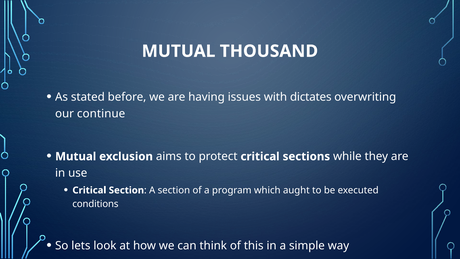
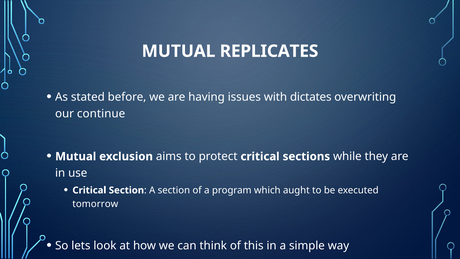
THOUSAND: THOUSAND -> REPLICATES (269, 51)
conditions: conditions -> tomorrow (95, 204)
